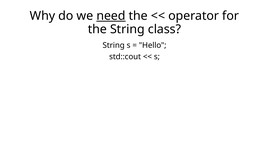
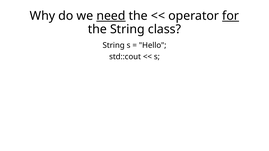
for underline: none -> present (231, 16)
